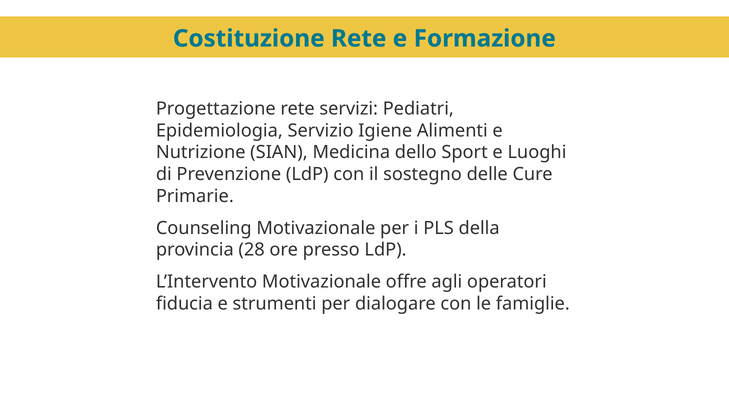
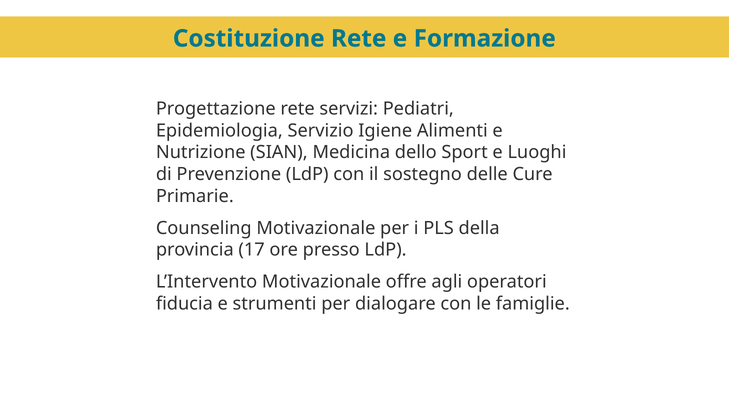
28: 28 -> 17 (252, 250)
